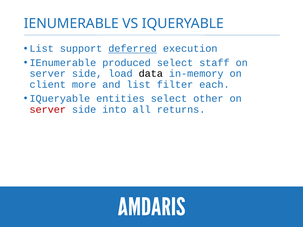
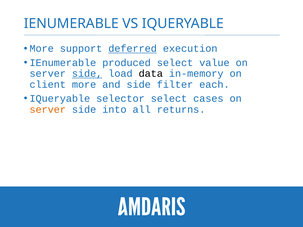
List: List -> More (42, 49)
staff: staff -> value (214, 63)
side underline: none -> present (87, 74)
and list: list -> side (139, 85)
entities: entities -> selector (120, 99)
other: other -> cases (208, 99)
server colour: red -> orange (48, 110)
